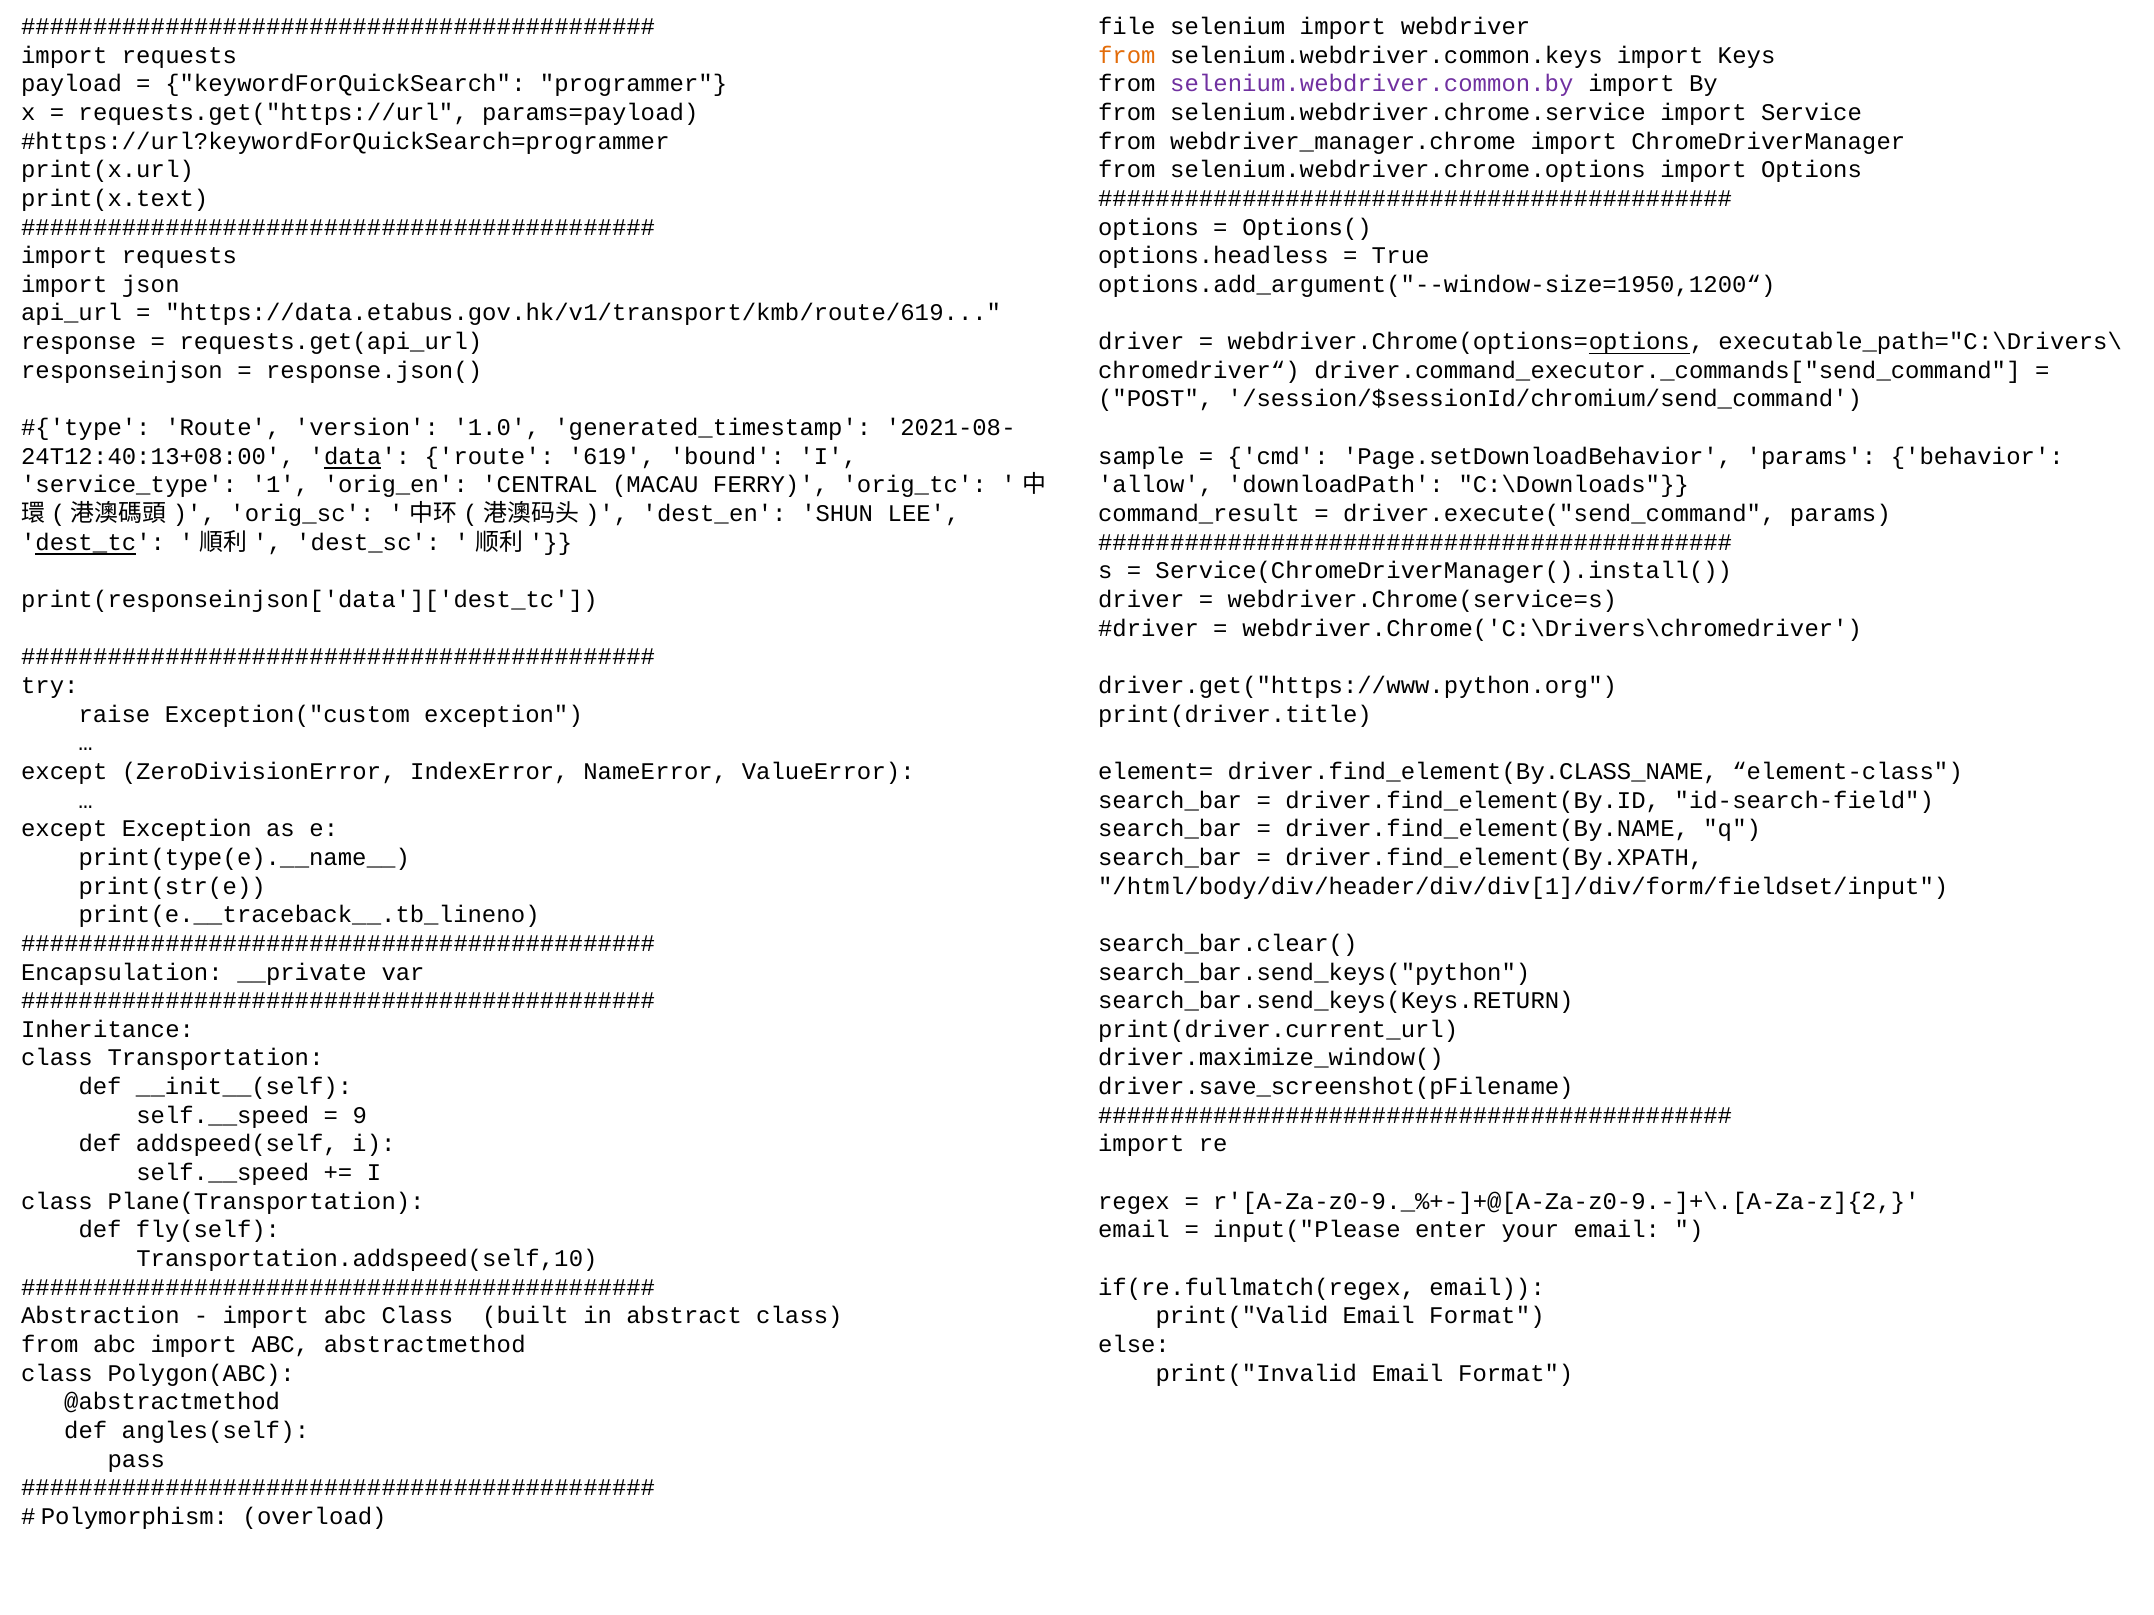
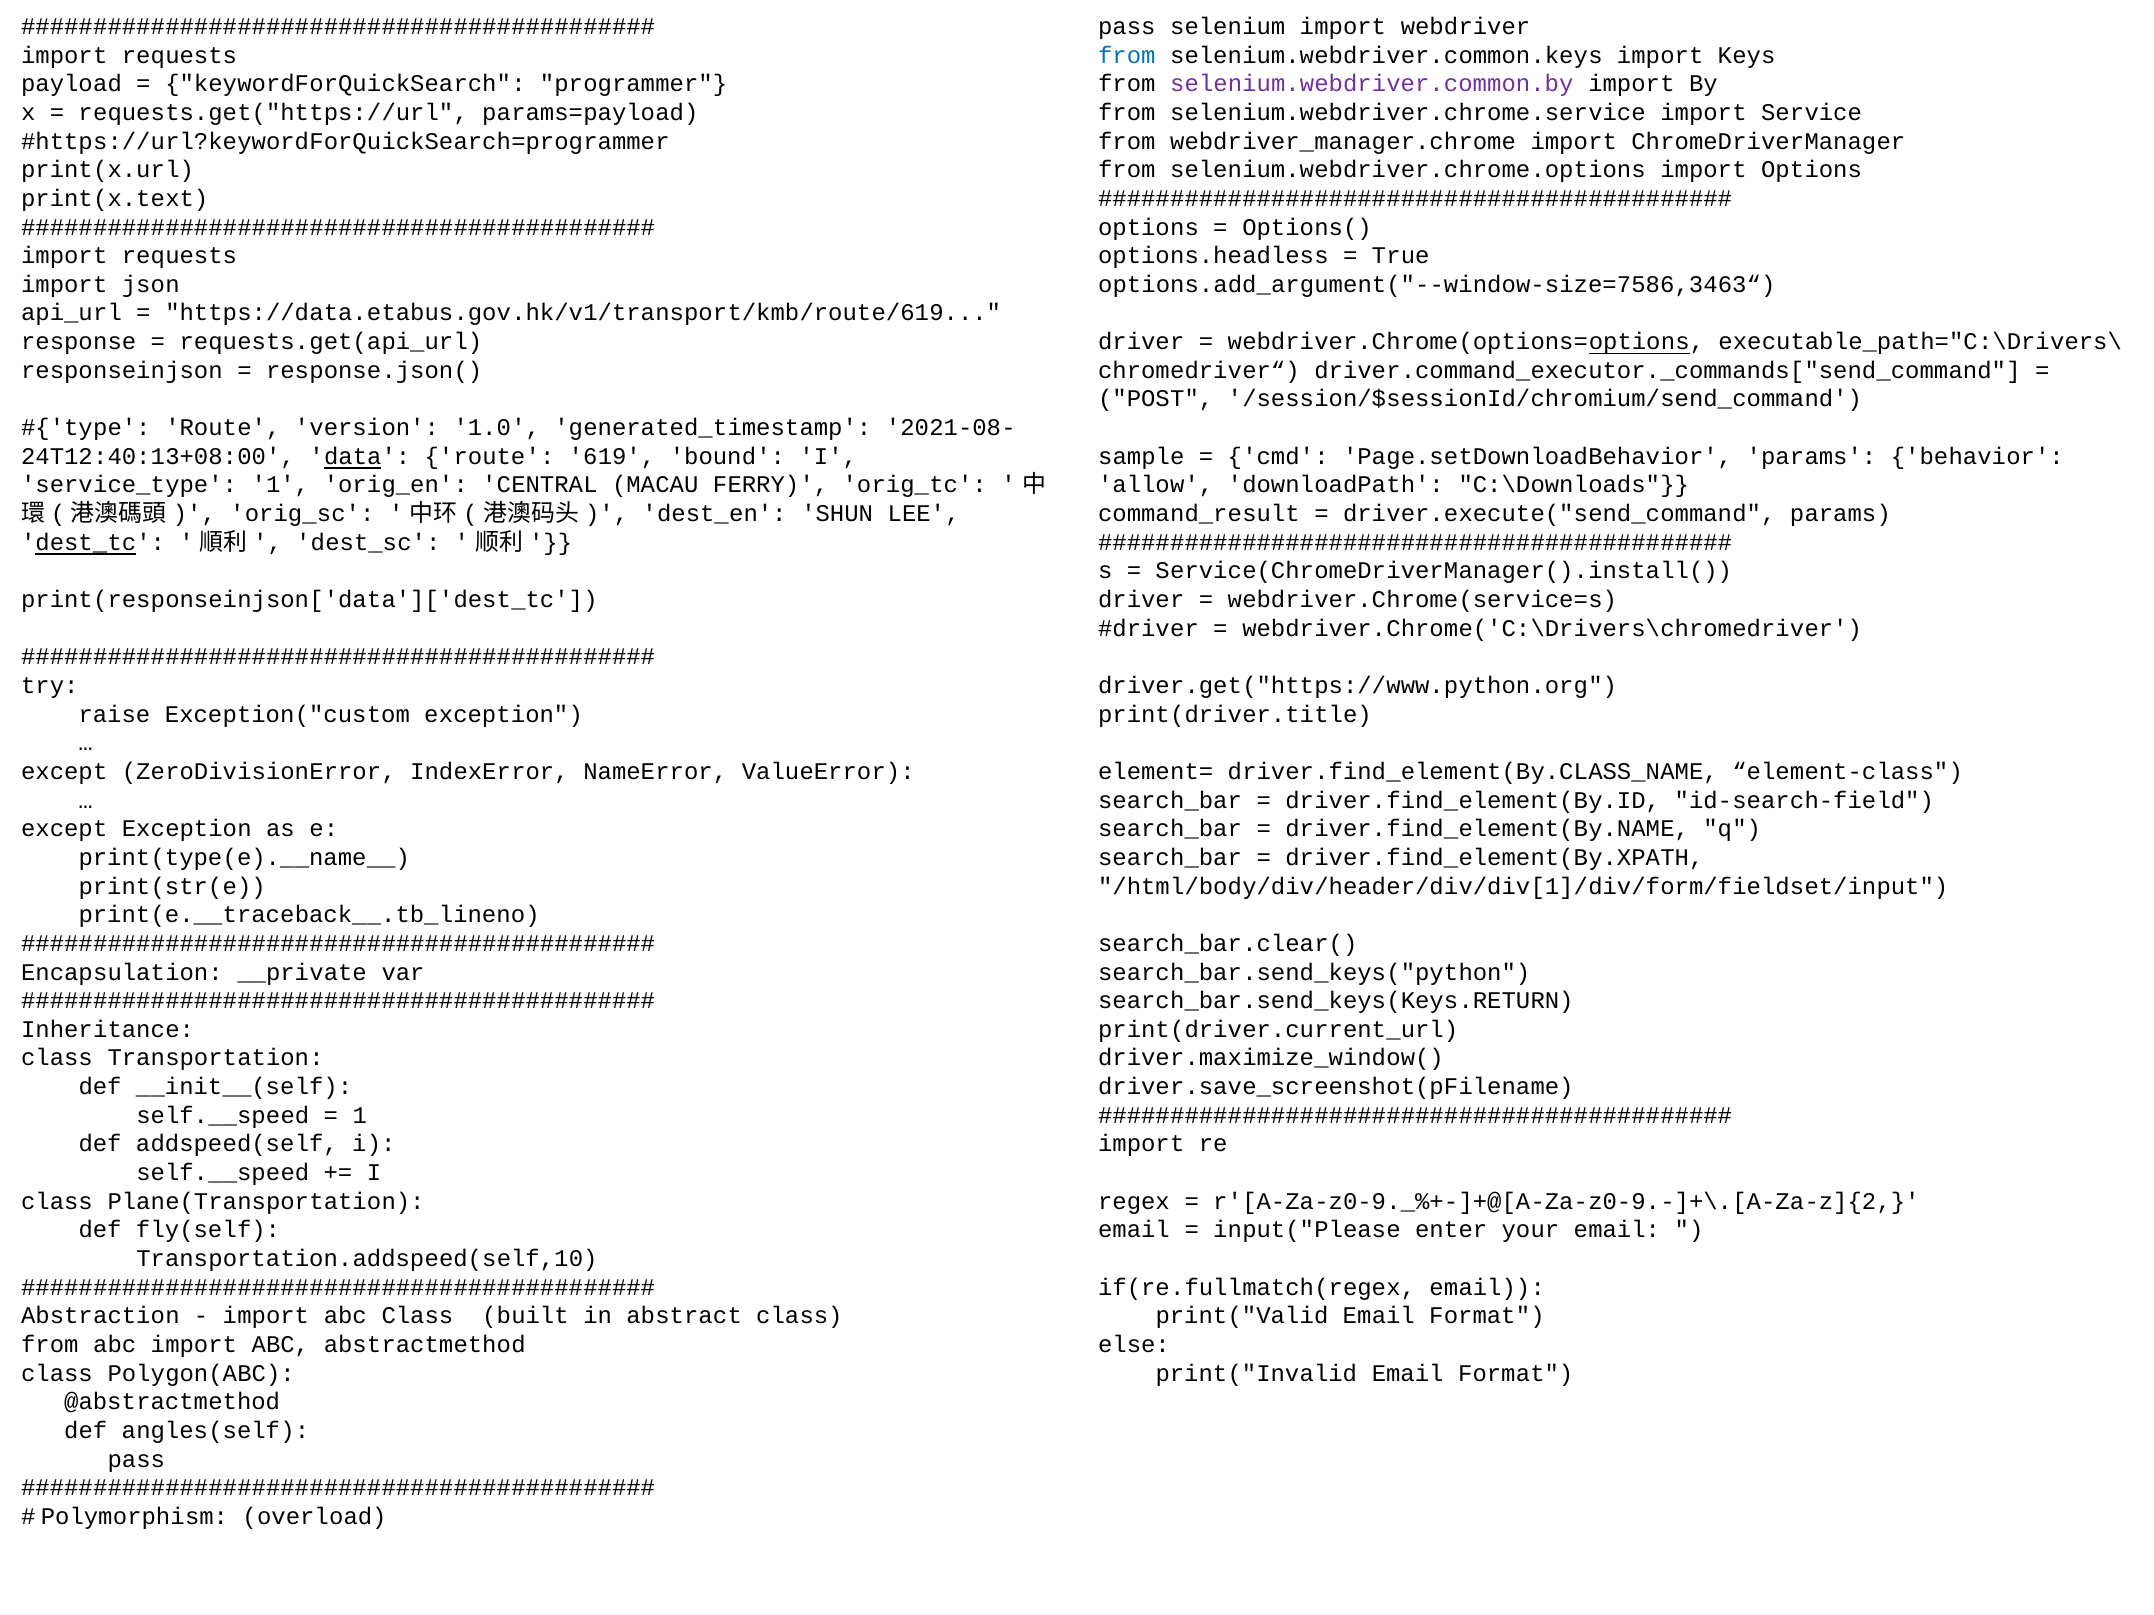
file: file -> pass (1127, 27)
from colour: orange -> blue (1127, 55)
options.add_argument("--window-size=1950,1200“: options.add_argument("--window-size=1950,1200“ -> options.add_argument("--window-size=7586,3463“ (1437, 285)
9: 9 -> 1 (360, 1116)
